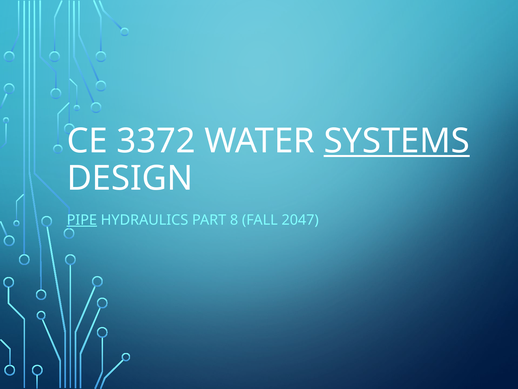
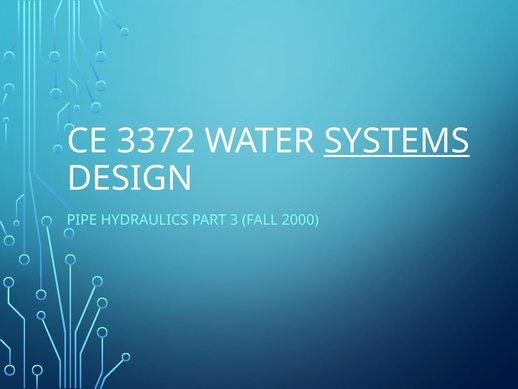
PIPE underline: present -> none (82, 220)
8: 8 -> 3 (234, 220)
2047: 2047 -> 2000 (300, 220)
